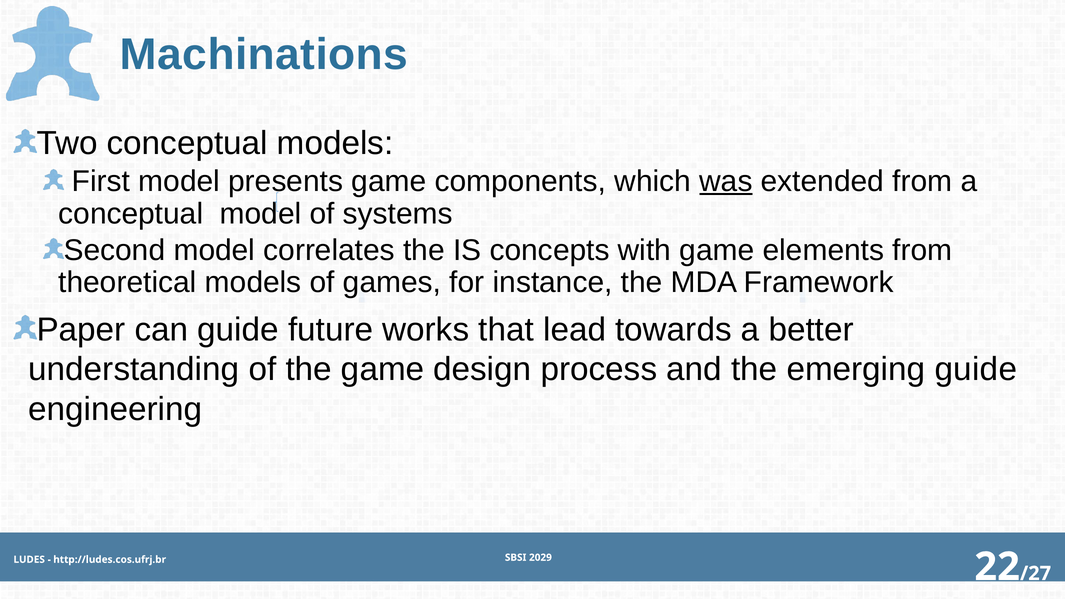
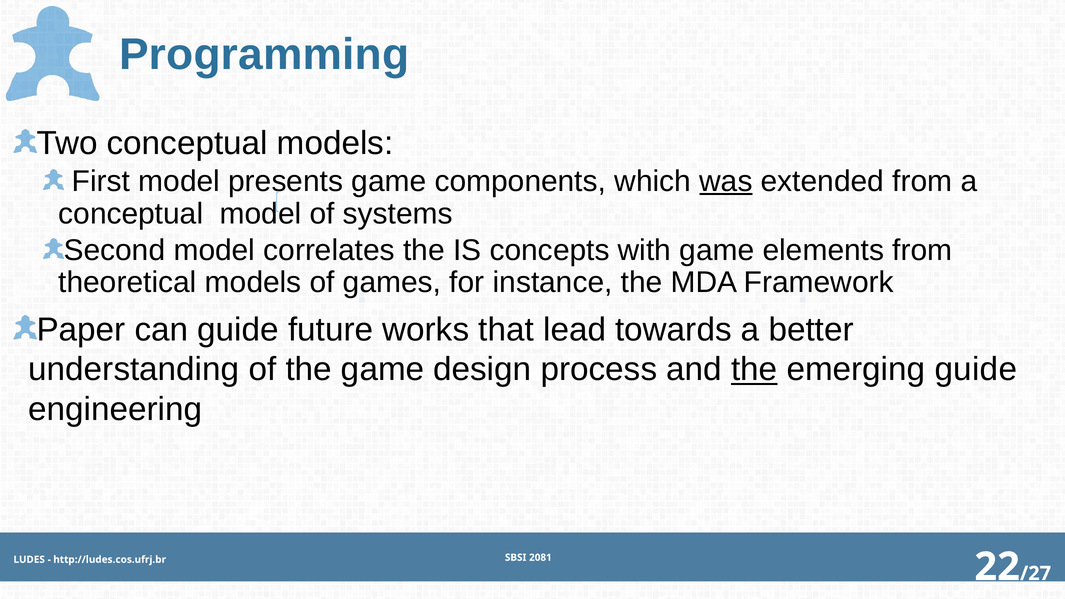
Machinations: Machinations -> Programming (264, 55)
the underline: none -> present (754, 370)
2029: 2029 -> 2081 (540, 558)
